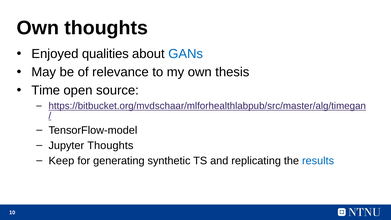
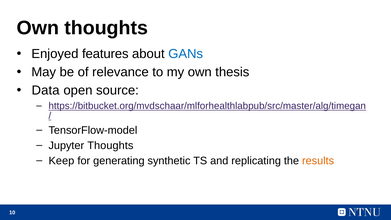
qualities: qualities -> features (105, 54)
Time: Time -> Data (46, 90)
results colour: blue -> orange (318, 161)
